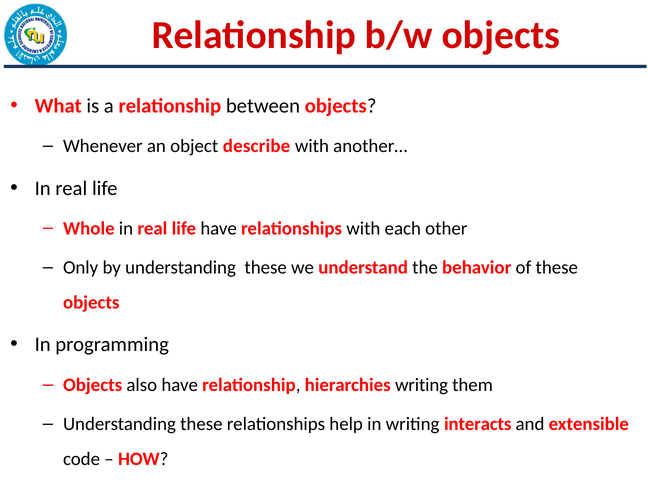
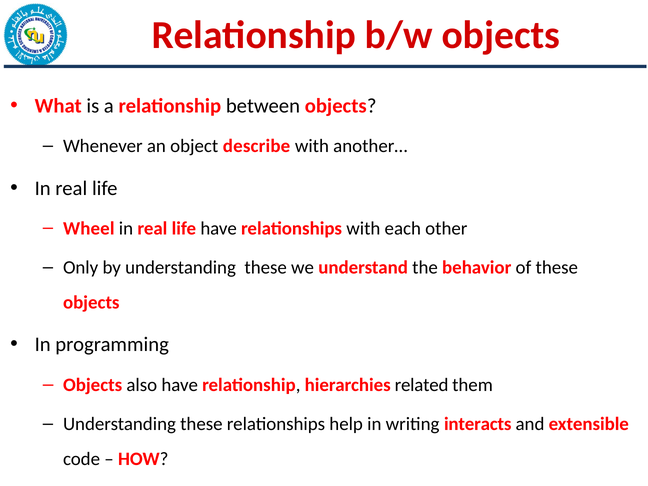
Whole: Whole -> Wheel (89, 228)
hierarchies writing: writing -> related (422, 385)
